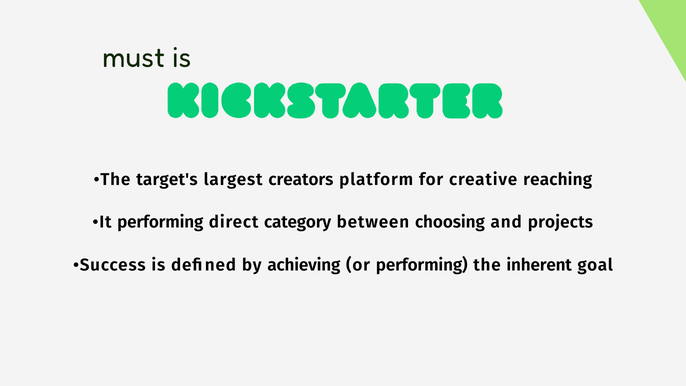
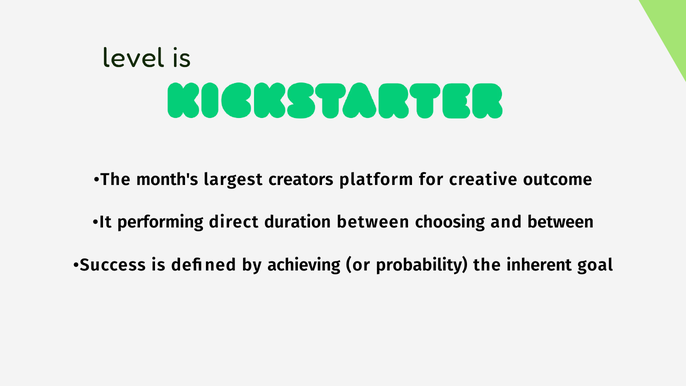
must: must -> level (133, 57)
target's: target's -> month's (167, 179)
reaching: reaching -> outcome (558, 179)
category: category -> duration (298, 222)
and projects: projects -> between (561, 222)
or performing: performing -> probability (422, 265)
